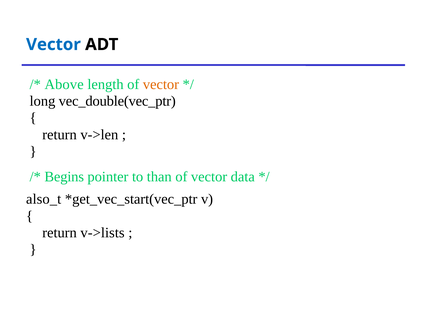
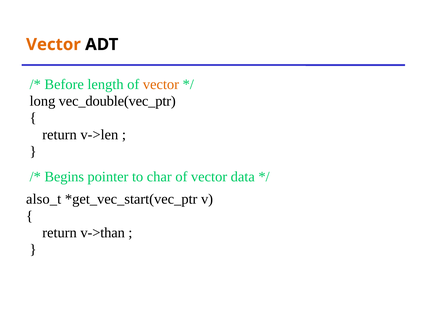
Vector colour: blue -> orange (53, 45)
Above: Above -> Before (64, 84)
than: than -> char (159, 177)
v->lists: v->lists -> v->than (103, 233)
